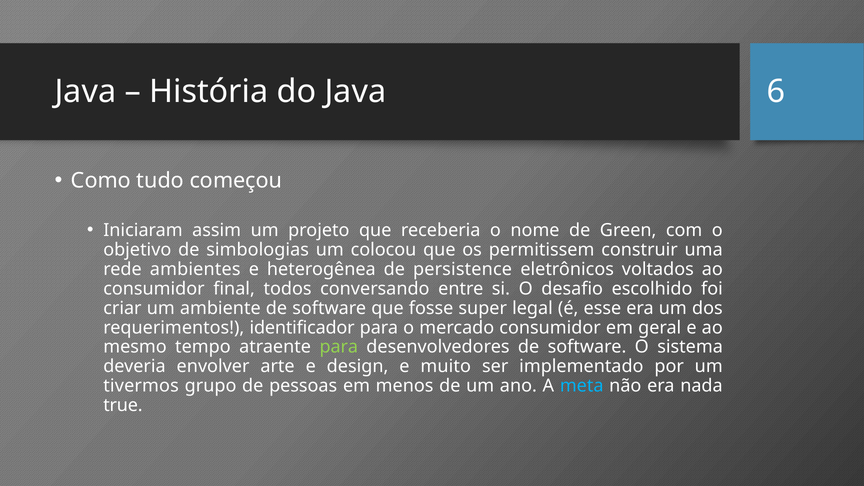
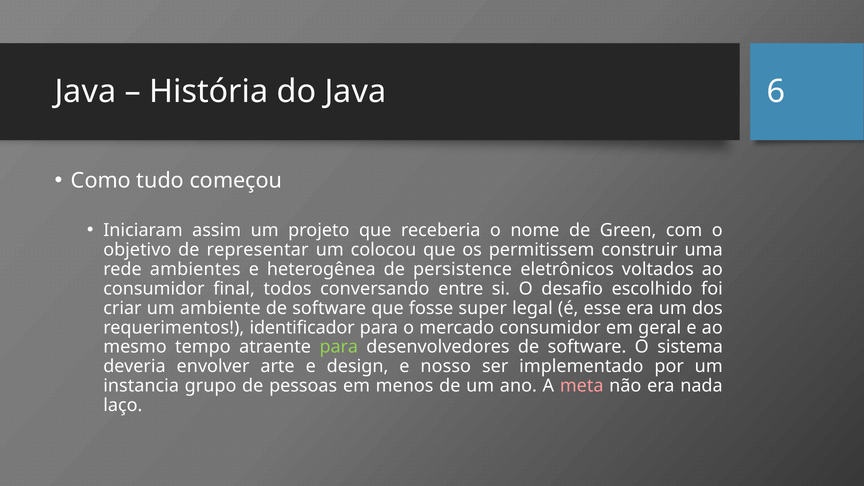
simbologias: simbologias -> representar (258, 250)
muito: muito -> nosso (446, 366)
tivermos: tivermos -> instancia (141, 386)
meta colour: light blue -> pink (582, 386)
true: true -> laço (123, 405)
